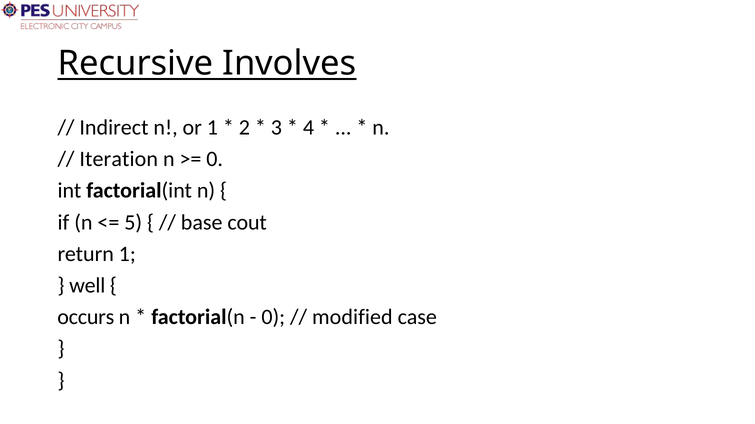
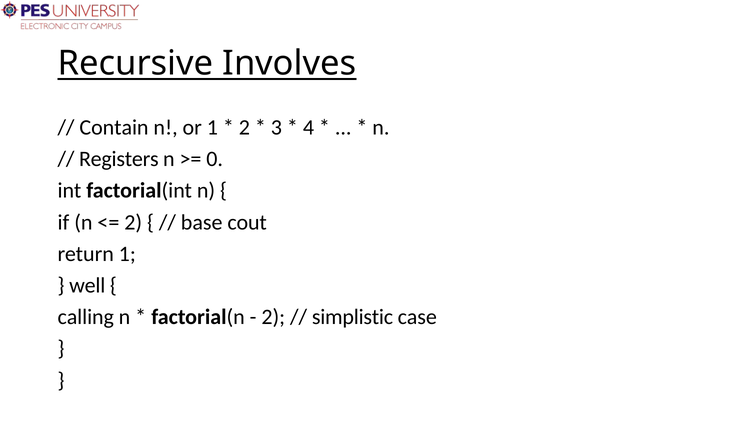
Indirect: Indirect -> Contain (114, 128)
Iteration: Iteration -> Registers (119, 159)
5: 5 -> 2 (133, 223)
occurs: occurs -> calling (86, 318)
0: 0 -> 2 (273, 318)
modified: modified -> simplistic (353, 318)
